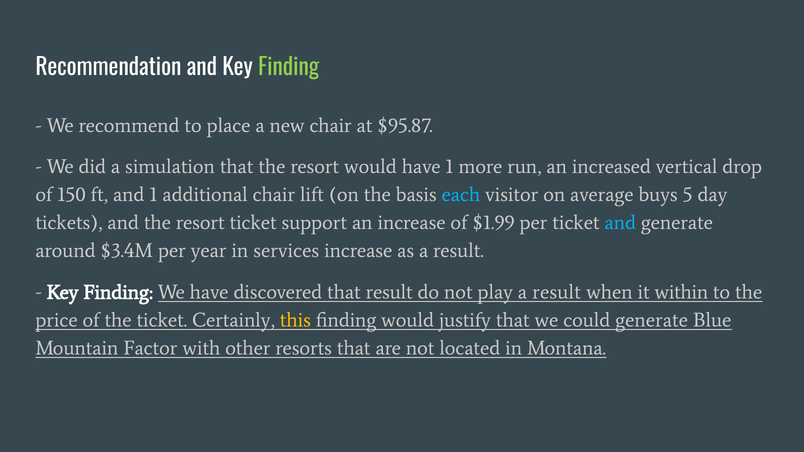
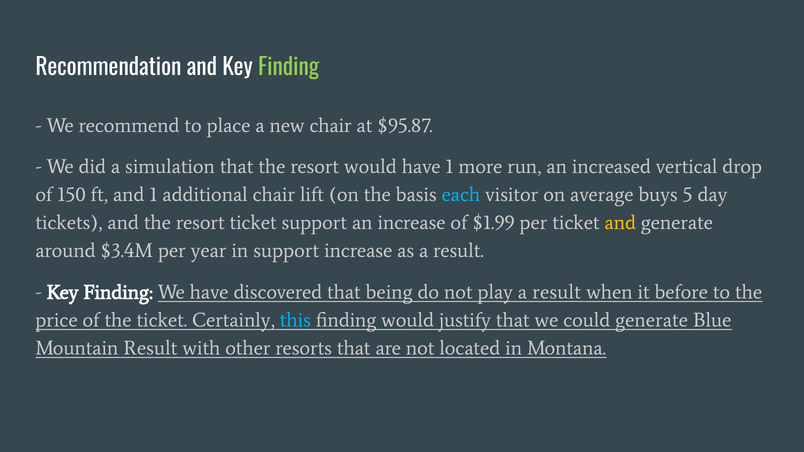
and colour: light blue -> yellow (620, 223)
in services: services -> support (286, 251)
that result: result -> being (389, 292)
within: within -> before (681, 292)
this colour: yellow -> light blue (295, 320)
Mountain Factor: Factor -> Result (150, 348)
